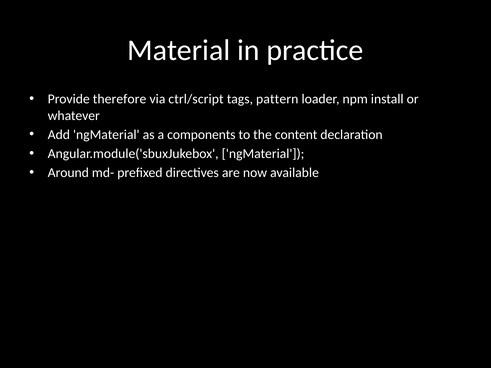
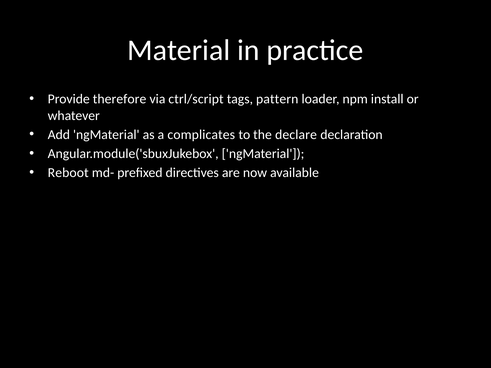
components: components -> complicates (201, 135)
content: content -> declare (296, 135)
Around: Around -> Reboot (68, 173)
